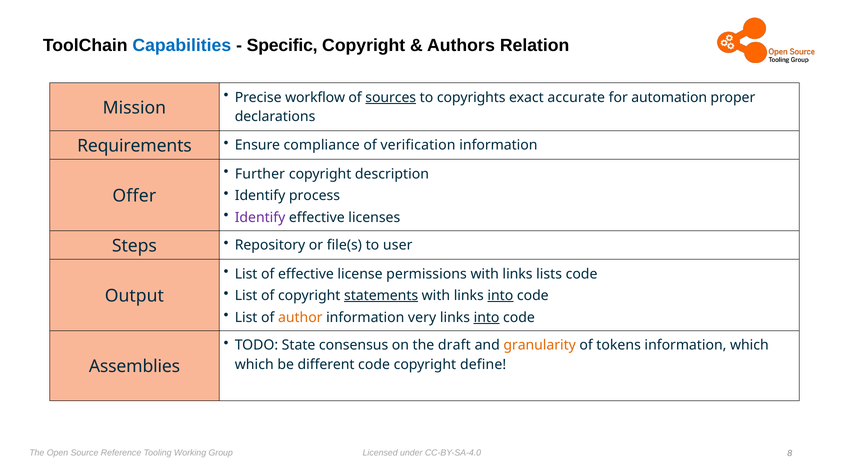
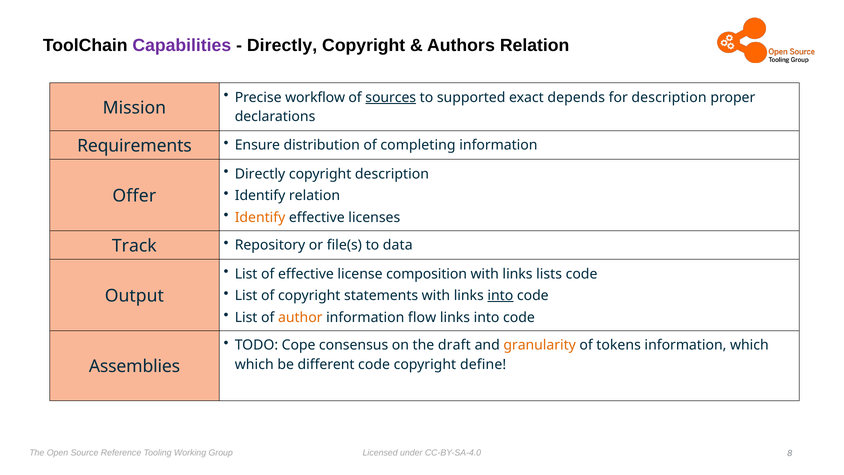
Capabilities colour: blue -> purple (182, 45)
Specific: Specific -> Directly (282, 45)
copyrights: copyrights -> supported (471, 97)
accurate: accurate -> depends (576, 97)
for automation: automation -> description (669, 97)
compliance: compliance -> distribution (322, 145)
verification: verification -> completing (418, 145)
Further: Further -> Directly (260, 174)
Identify process: process -> relation (314, 196)
Identify colour: purple -> orange (260, 217)
Steps: Steps -> Track (134, 246)
user: user -> data (398, 245)
permissions: permissions -> composition (427, 274)
statements underline: present -> none (381, 295)
very: very -> flow (422, 317)
into underline: present -> none (487, 317)
State: State -> Cope (299, 345)
